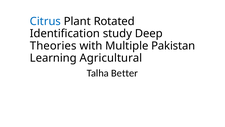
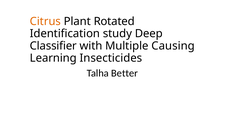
Citrus colour: blue -> orange (45, 21)
Theories: Theories -> Classifier (53, 46)
Pakistan: Pakistan -> Causing (173, 46)
Agricultural: Agricultural -> Insecticides (111, 58)
